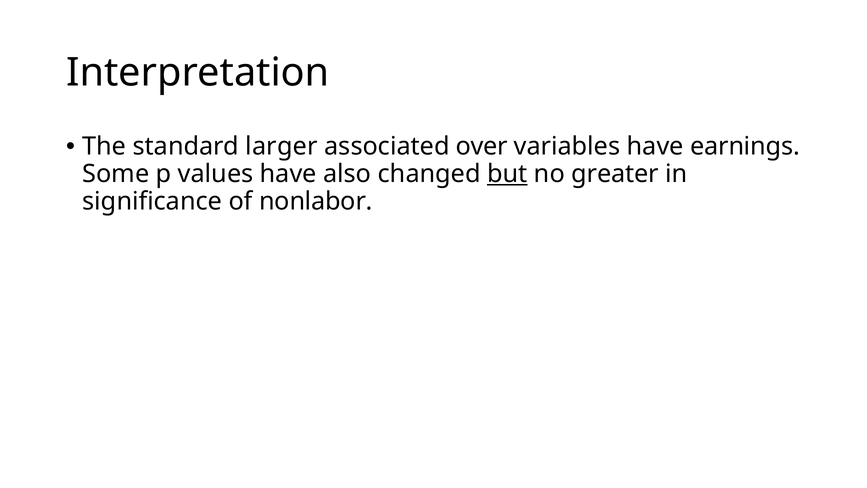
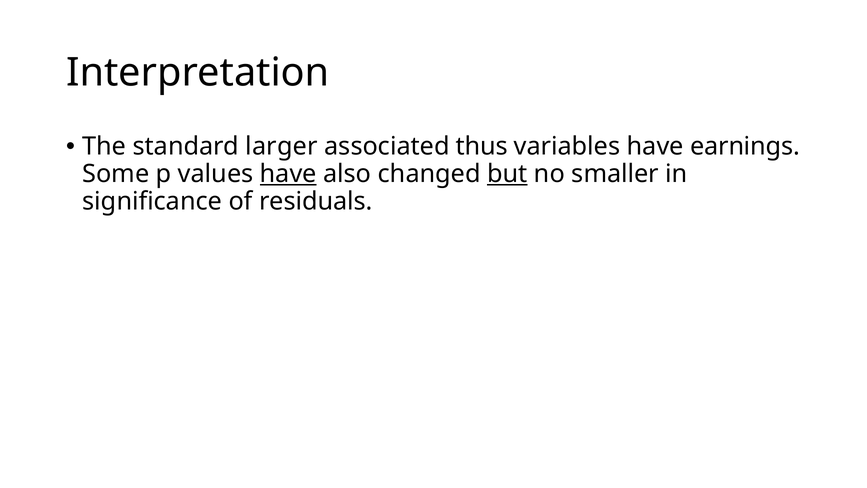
over: over -> thus (482, 147)
have underline: none -> present (288, 174)
greater: greater -> smaller (615, 174)
nonlabor: nonlabor -> residuals (316, 201)
